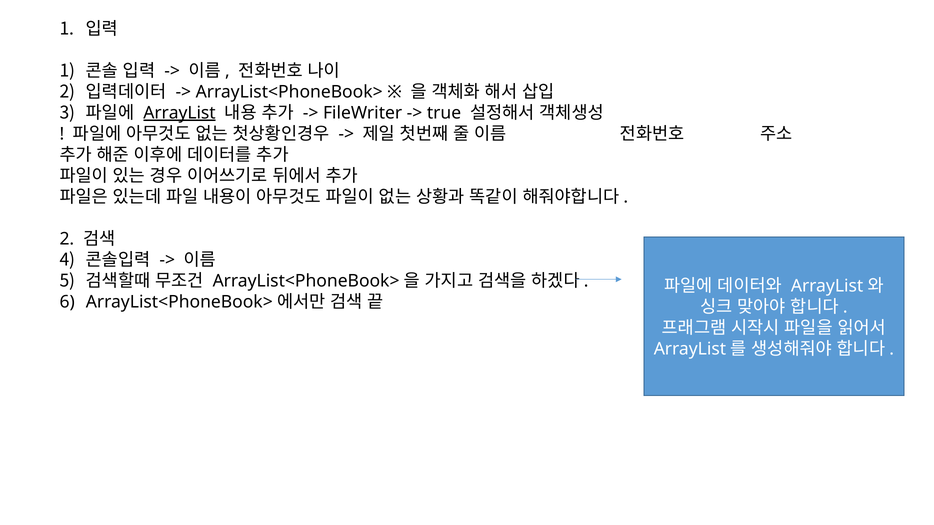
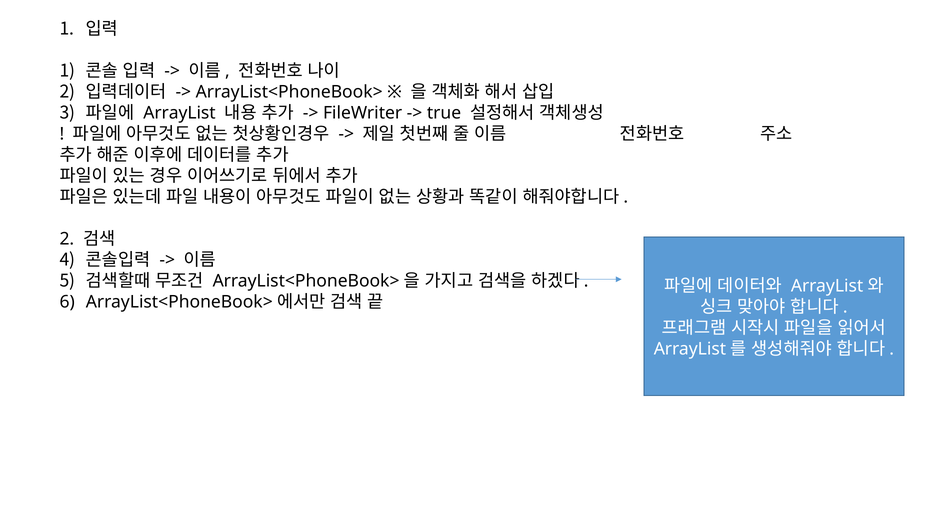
ArrayList underline: present -> none (179, 113)
